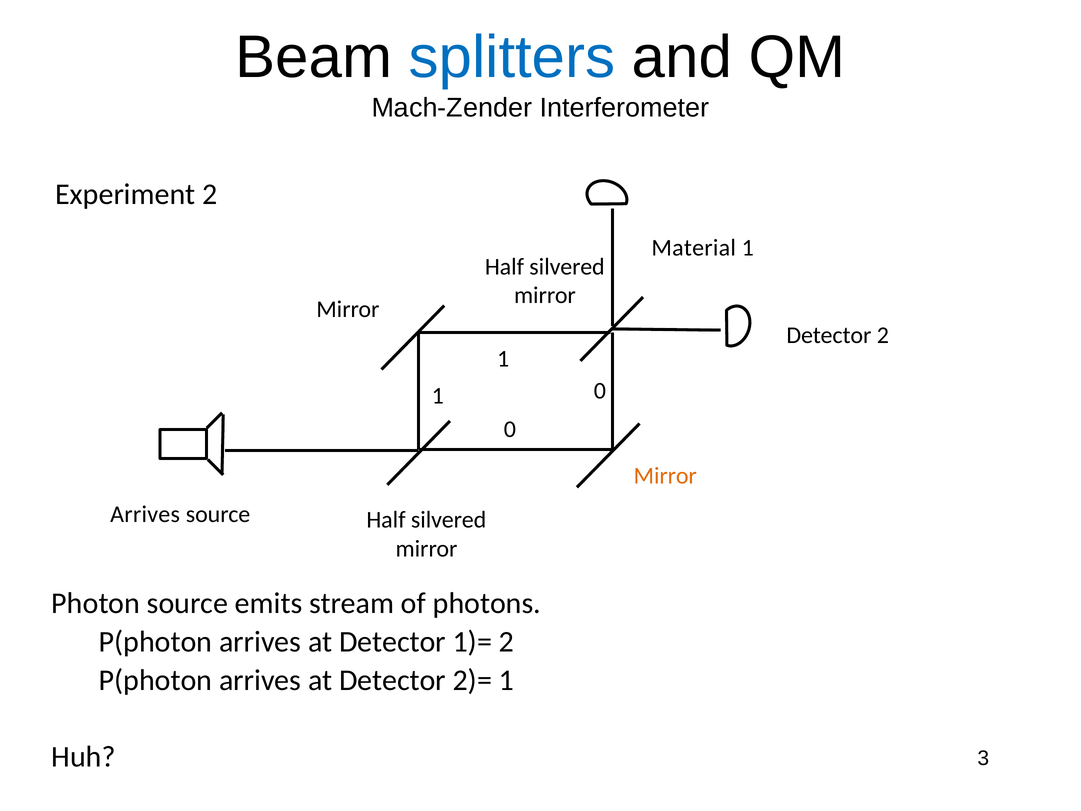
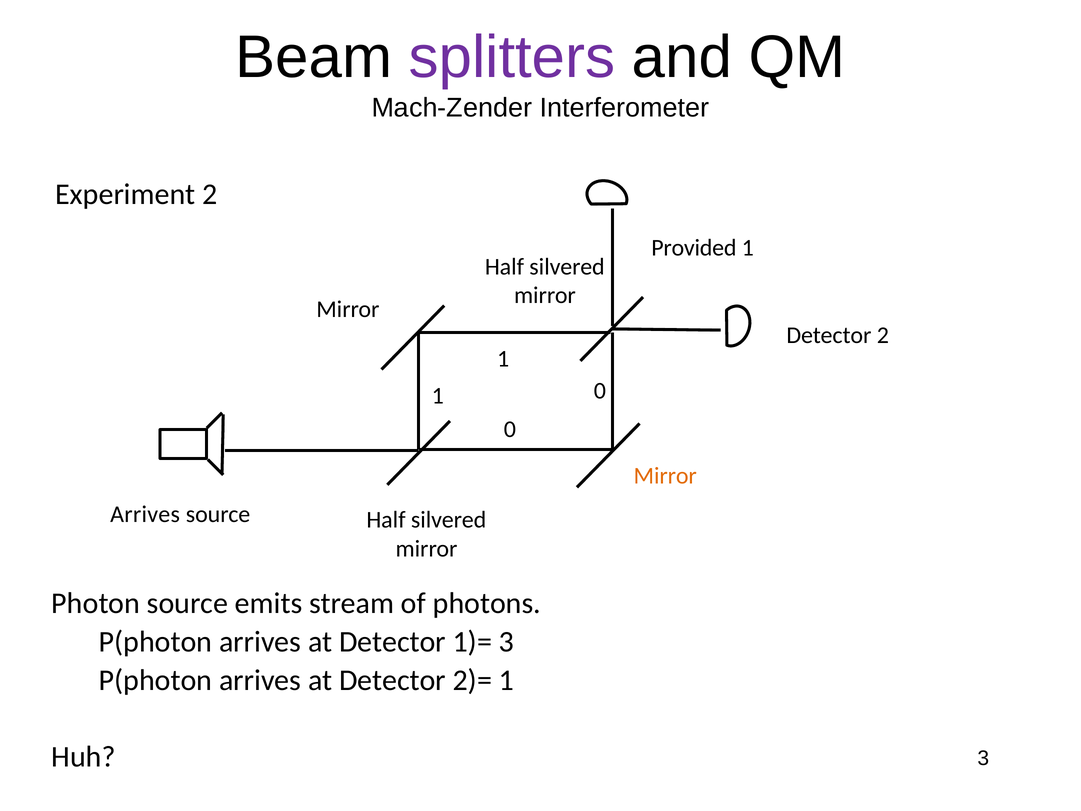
splitters colour: blue -> purple (512, 58)
Material: Material -> Provided (694, 248)
1)= 2: 2 -> 3 (506, 642)
